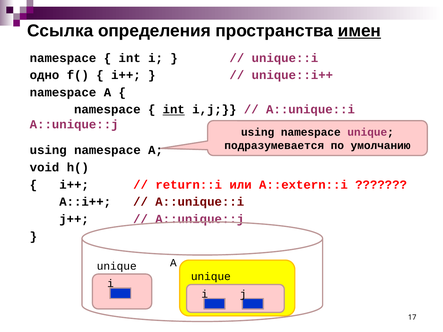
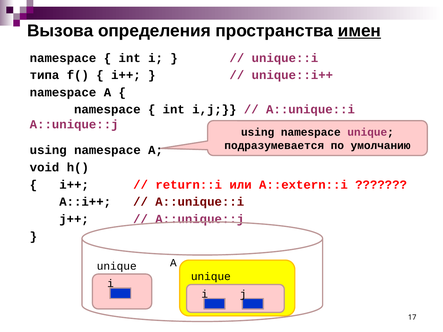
Ссылка: Ссылка -> Вызова (60, 31)
одно: одно -> типа (45, 75)
int underline: present -> none (174, 110)
